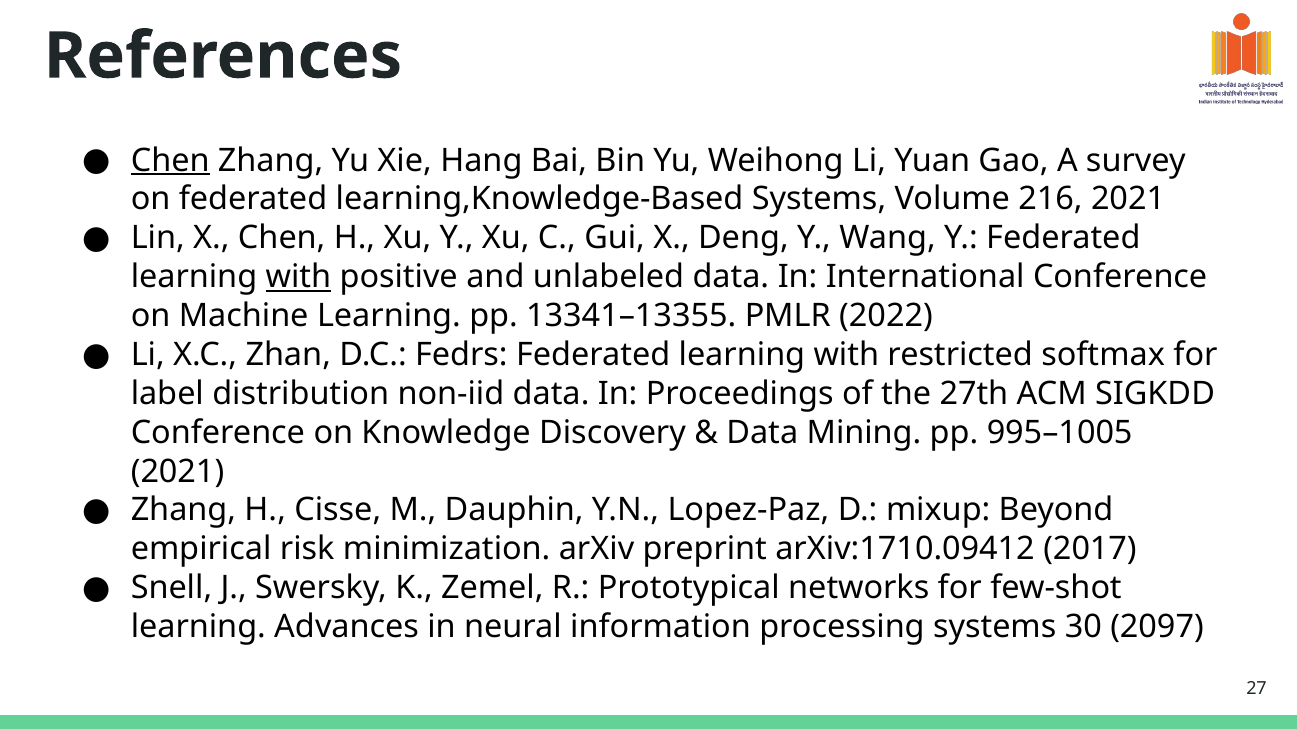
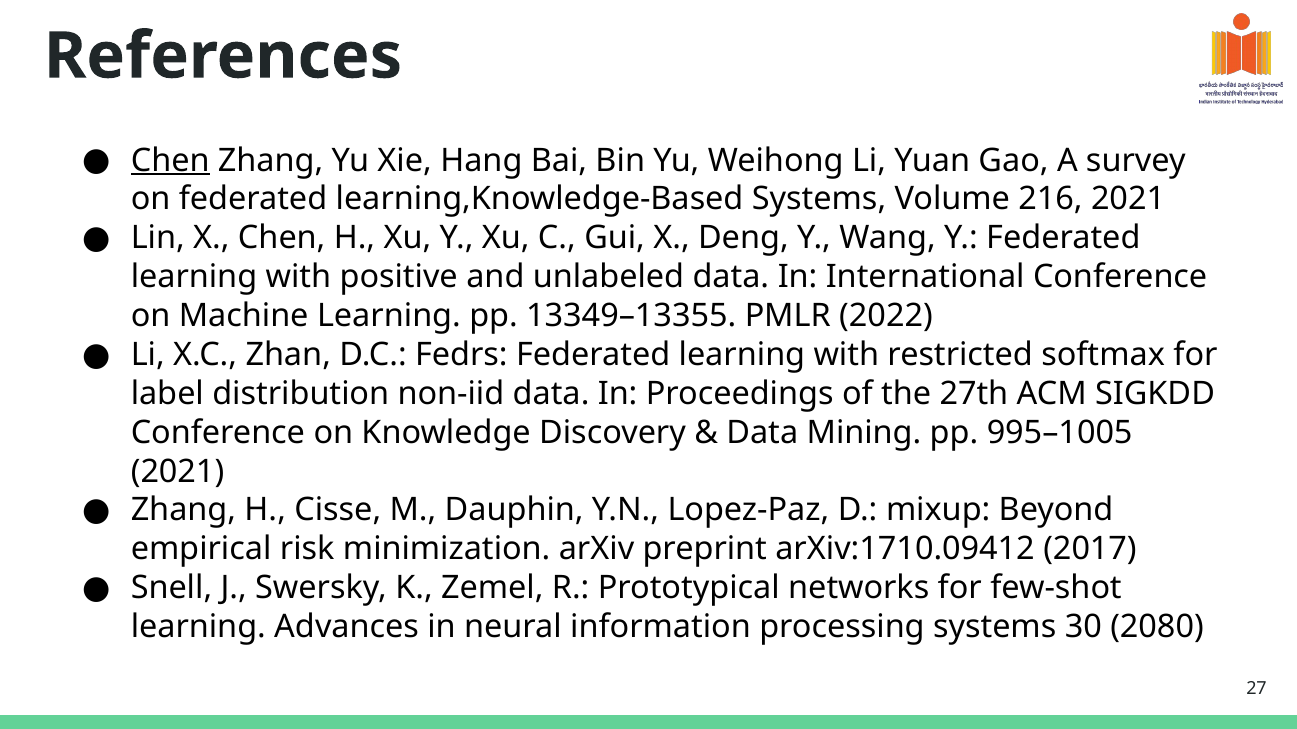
with underline: present -> none (298, 277)
13341–13355: 13341–13355 -> 13349–13355 (631, 316)
2097: 2097 -> 2080 (1157, 627)
